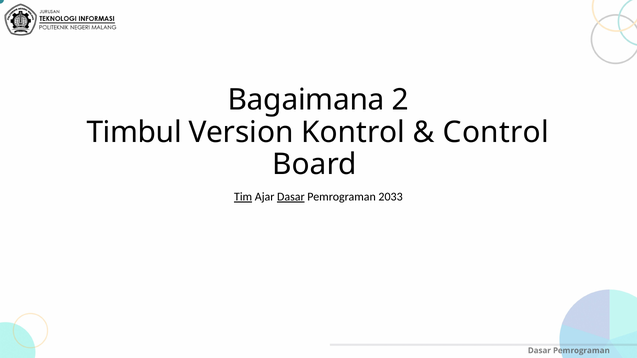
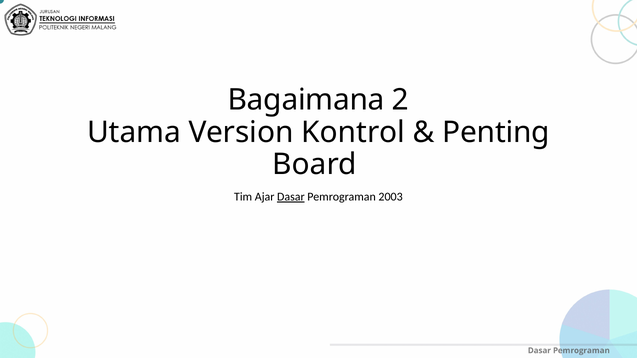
Timbul: Timbul -> Utama (134, 132)
Control: Control -> Penting (496, 132)
Tim underline: present -> none (243, 197)
2033: 2033 -> 2003 (391, 197)
